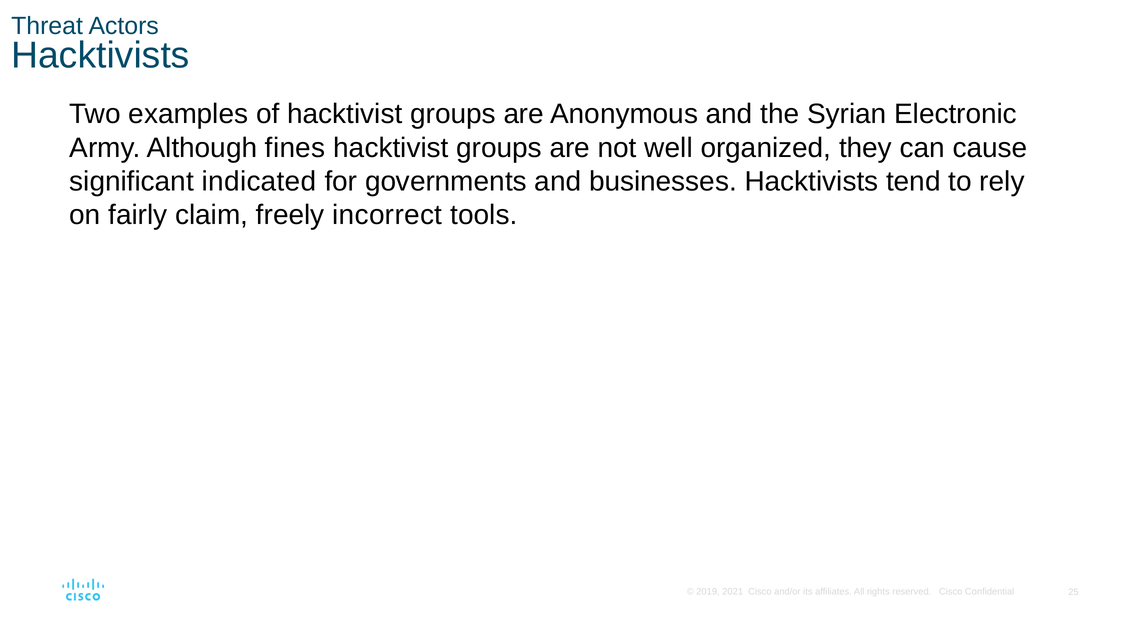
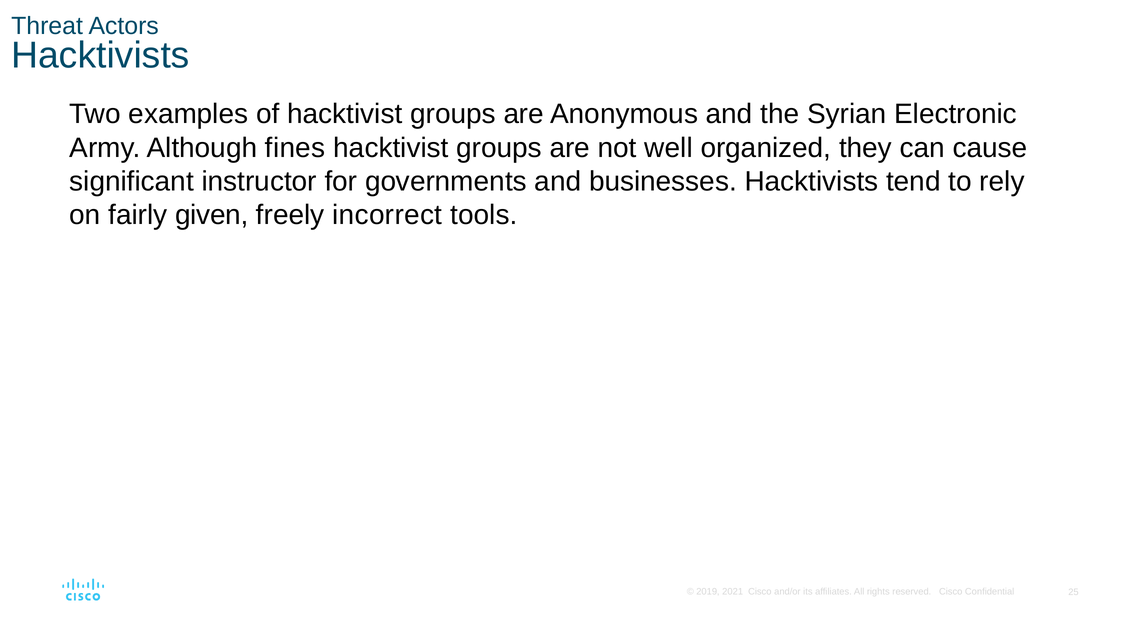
indicated: indicated -> instructor (259, 181)
claim: claim -> given (212, 215)
